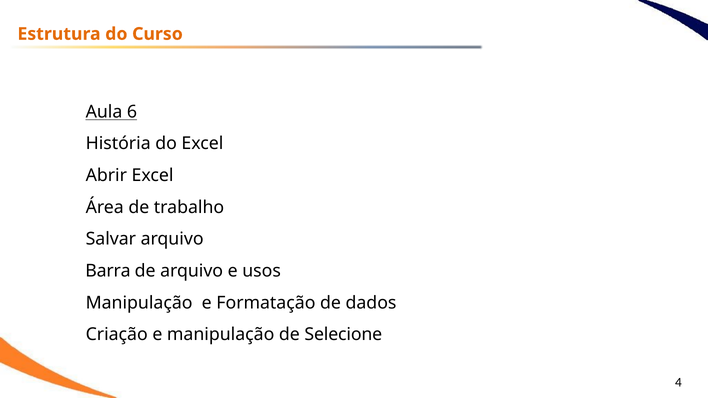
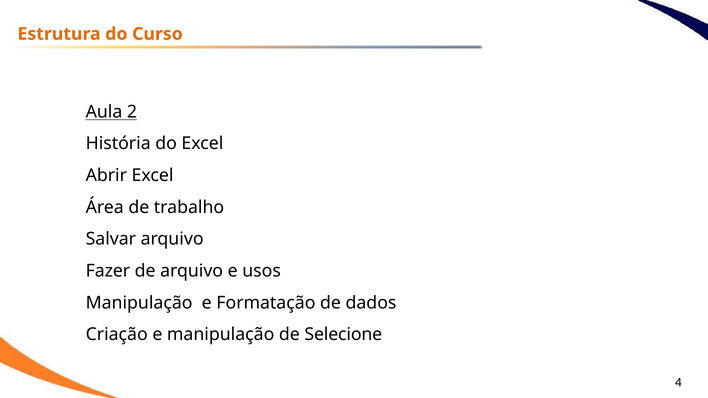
6: 6 -> 2 (132, 112)
Barra: Barra -> Fazer (108, 271)
